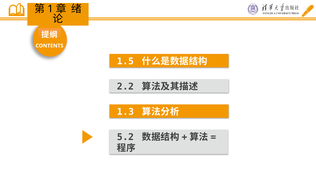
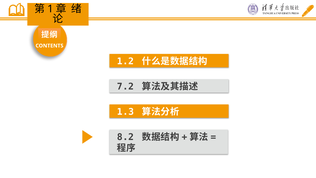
1.5: 1.5 -> 1.2 (125, 61)
2.2: 2.2 -> 7.2 (125, 86)
5.2: 5.2 -> 8.2 (125, 137)
